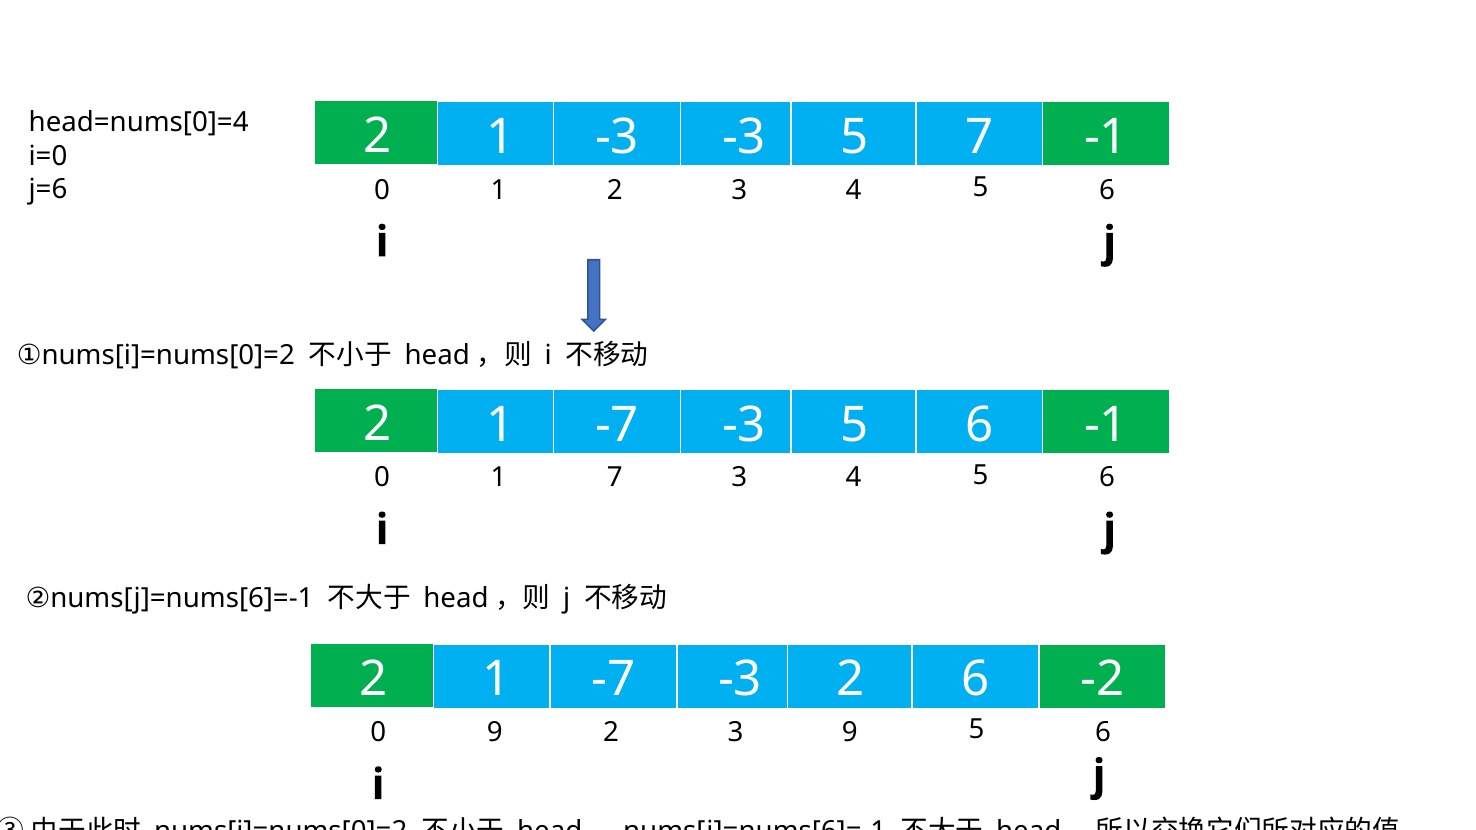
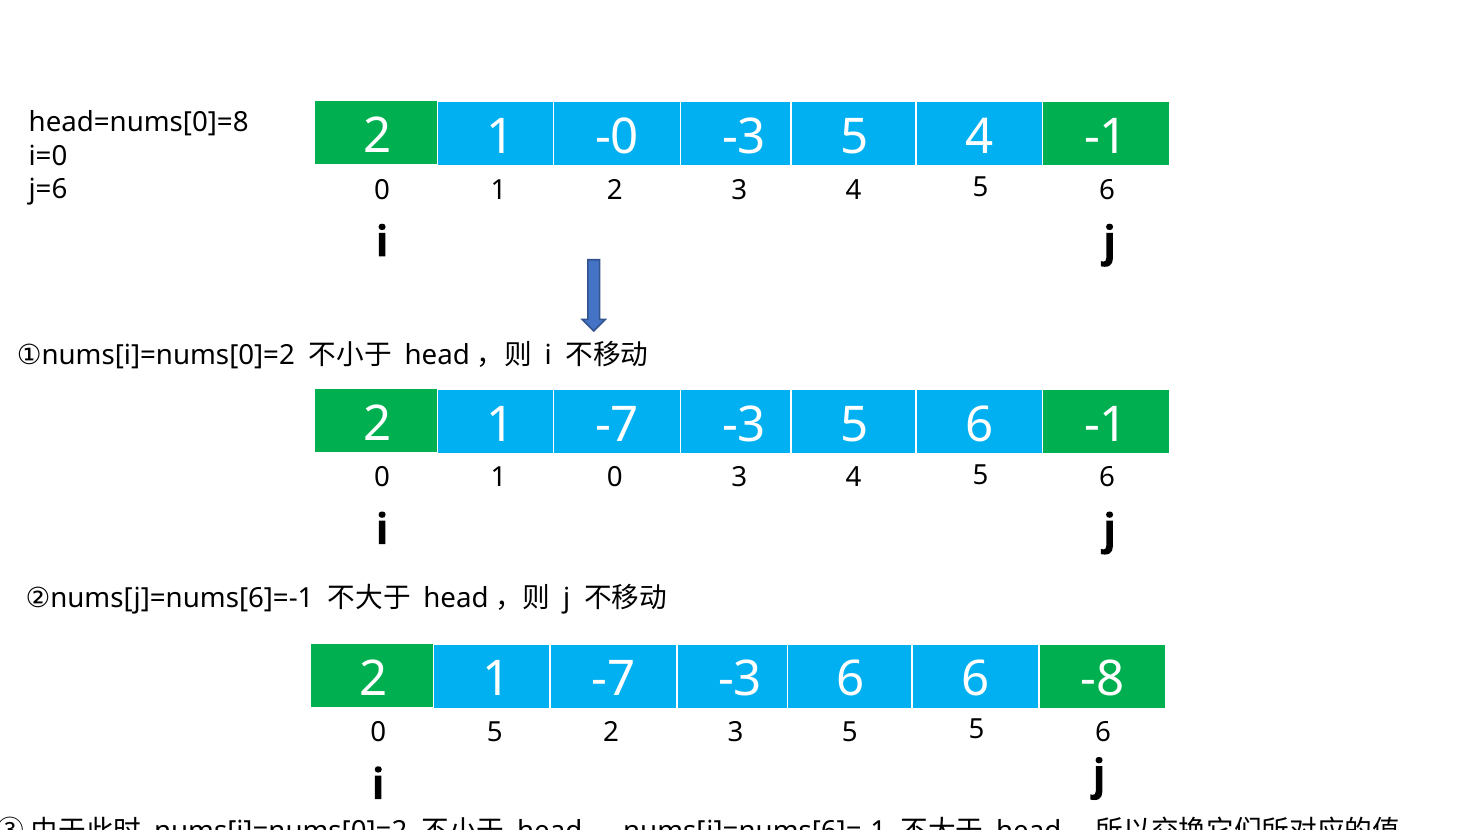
head=nums[0]=4: head=nums[0]=4 -> head=nums[0]=8 (139, 123)
1 -3: -3 -> -0 (617, 137)
5 7: 7 -> 4 (979, 137)
1 7: 7 -> 0 (615, 478)
-3 2: 2 -> 6 (851, 680)
-2: -2 -> -8 (1102, 680)
0 9: 9 -> 5 (495, 733)
3 9: 9 -> 5 (850, 733)
